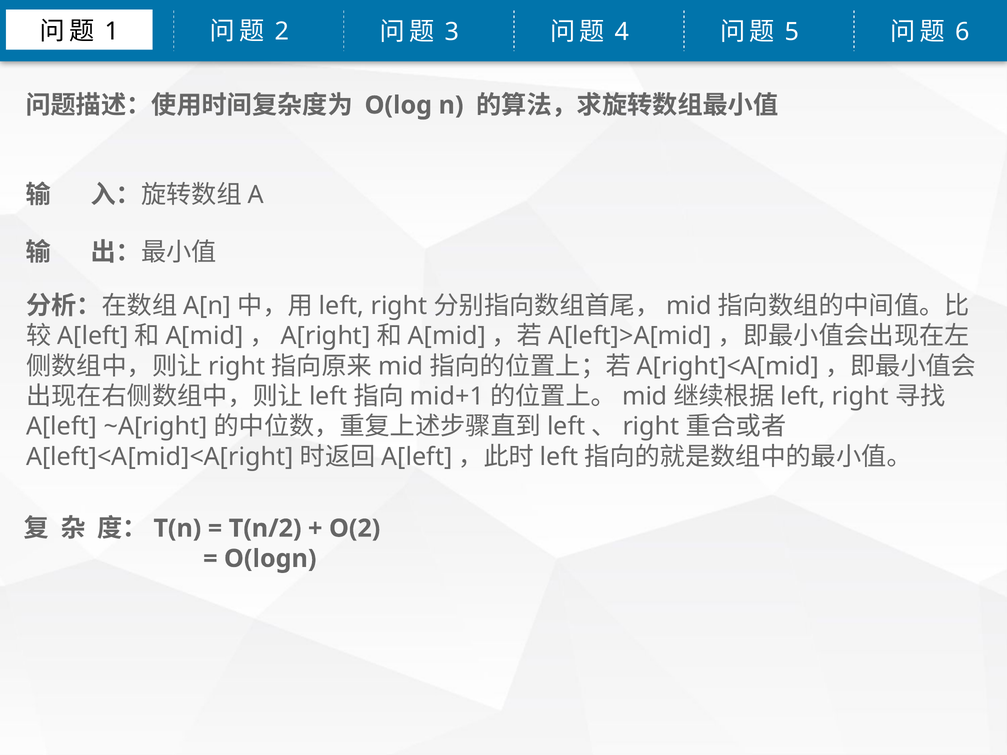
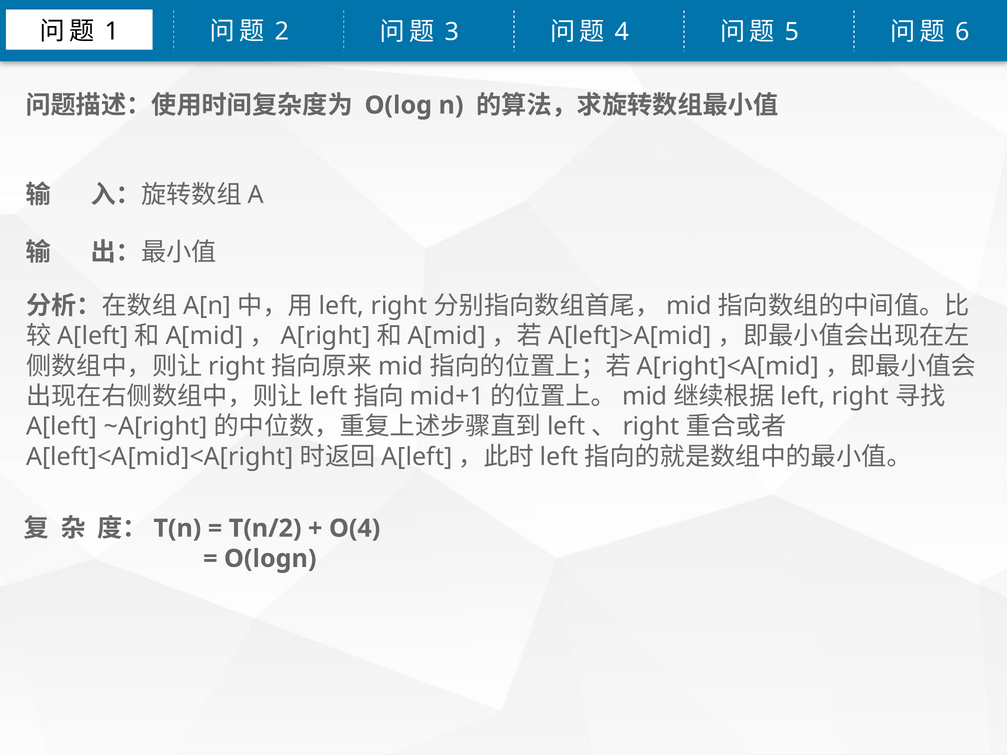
O(2: O(2 -> O(4 (355, 529)
